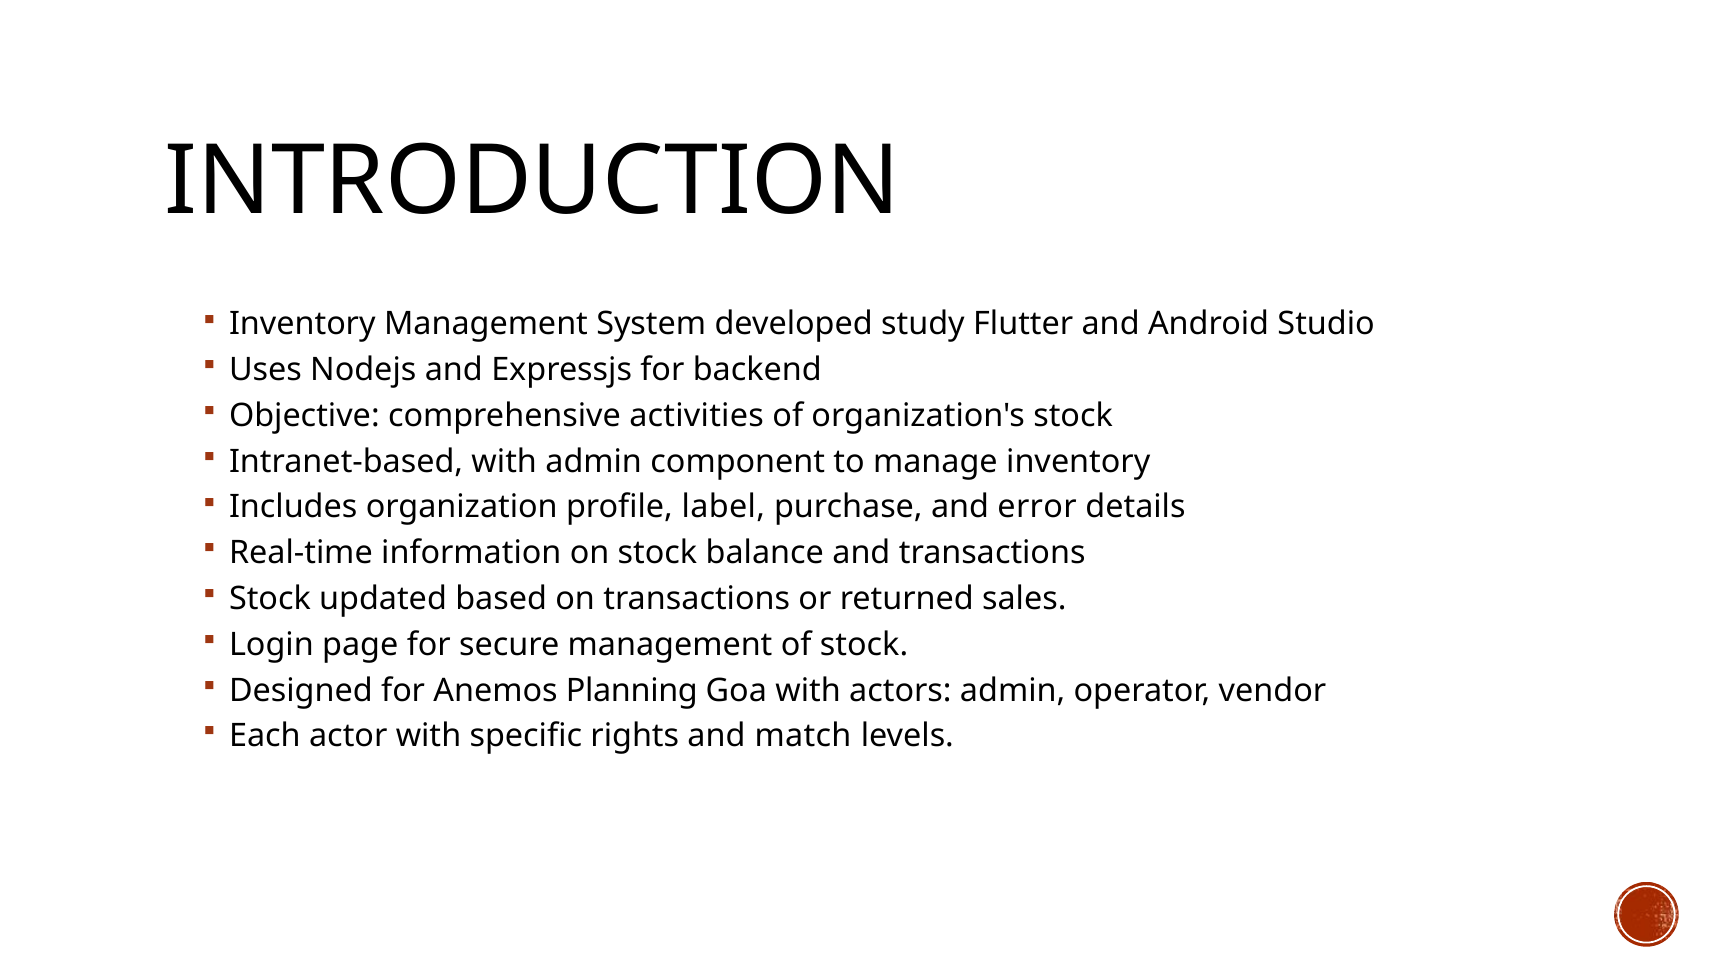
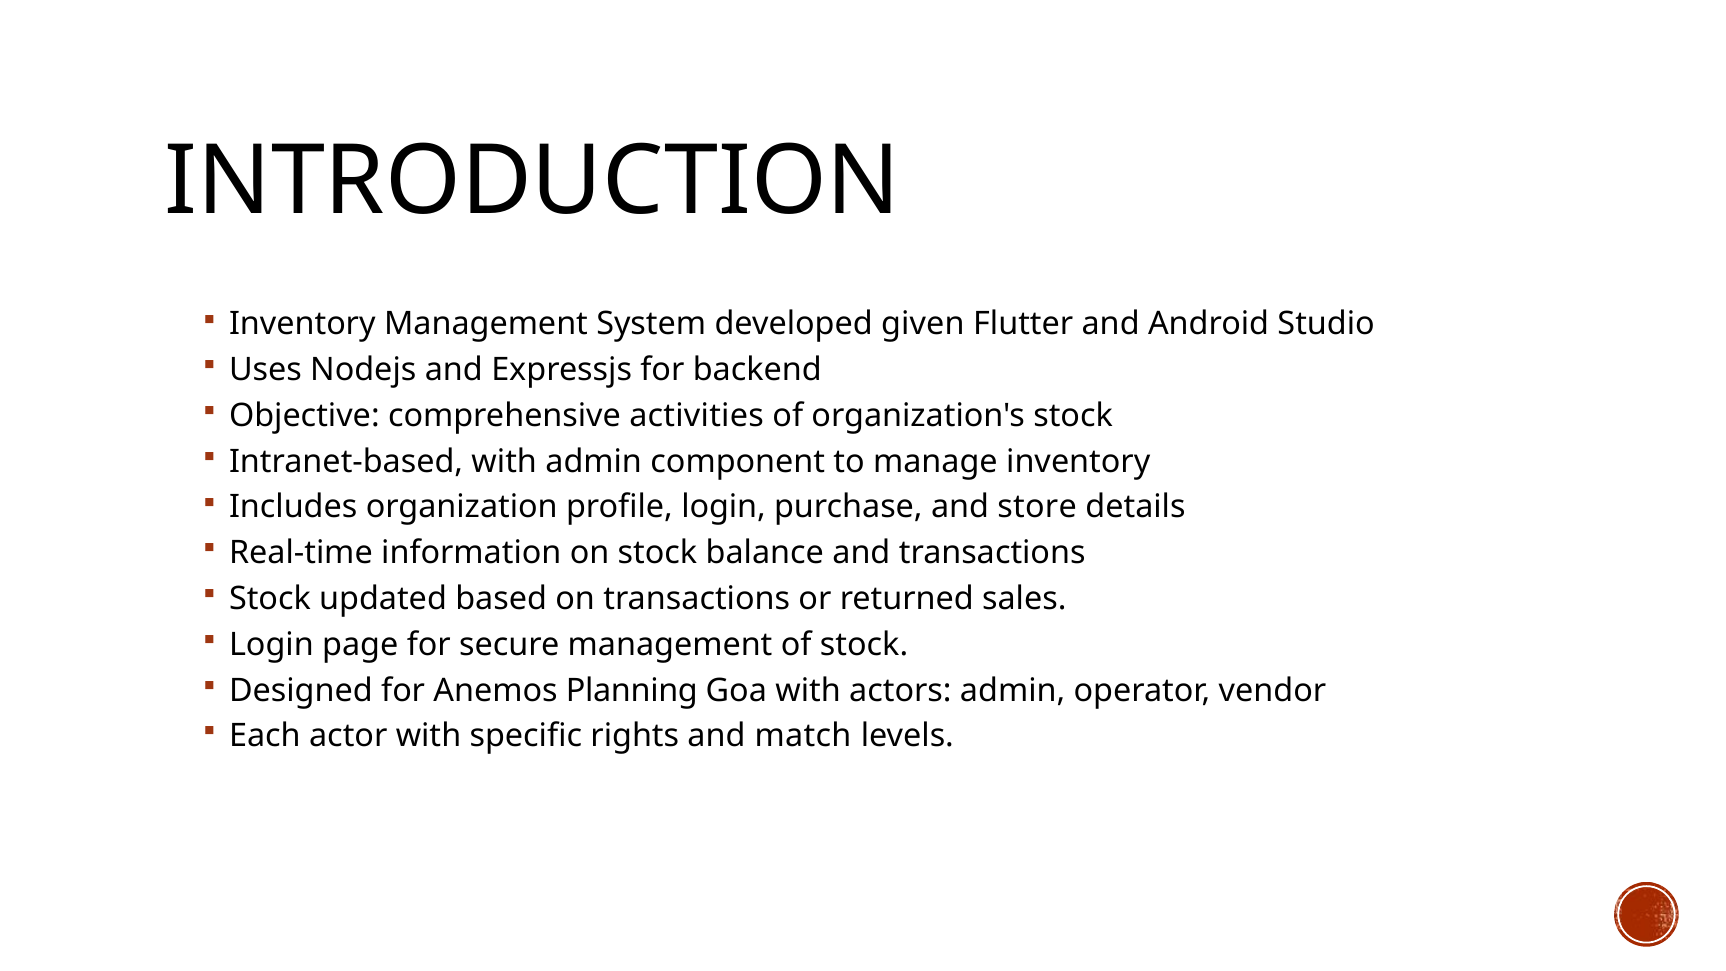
study: study -> given (923, 324)
profile label: label -> login (724, 507)
error: error -> store (1037, 507)
